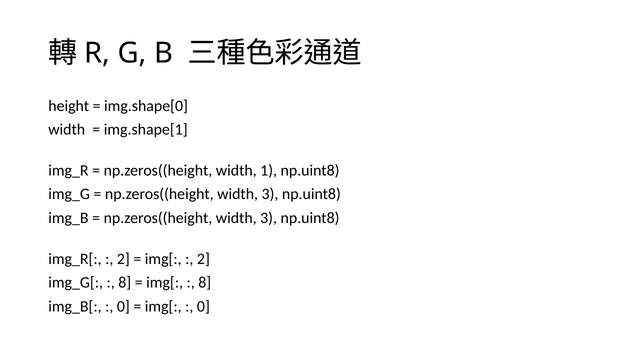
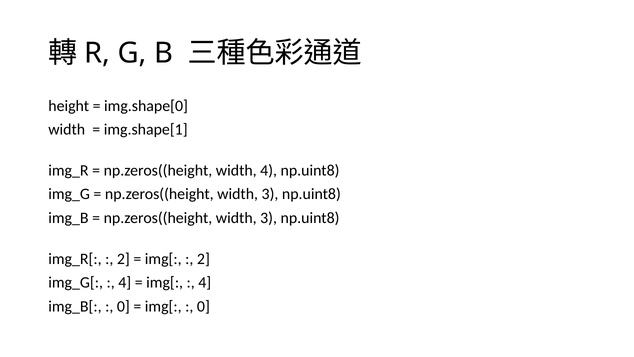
width 1: 1 -> 4 (269, 170)
8: 8 -> 4 (125, 282)
8: 8 -> 4 (205, 282)
